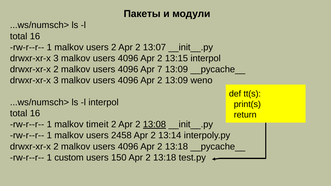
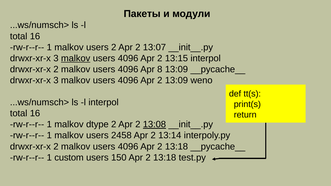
malkov underline: none -> present (76, 58)
7: 7 -> 8 (160, 69)
timeit: timeit -> dtype (97, 125)
